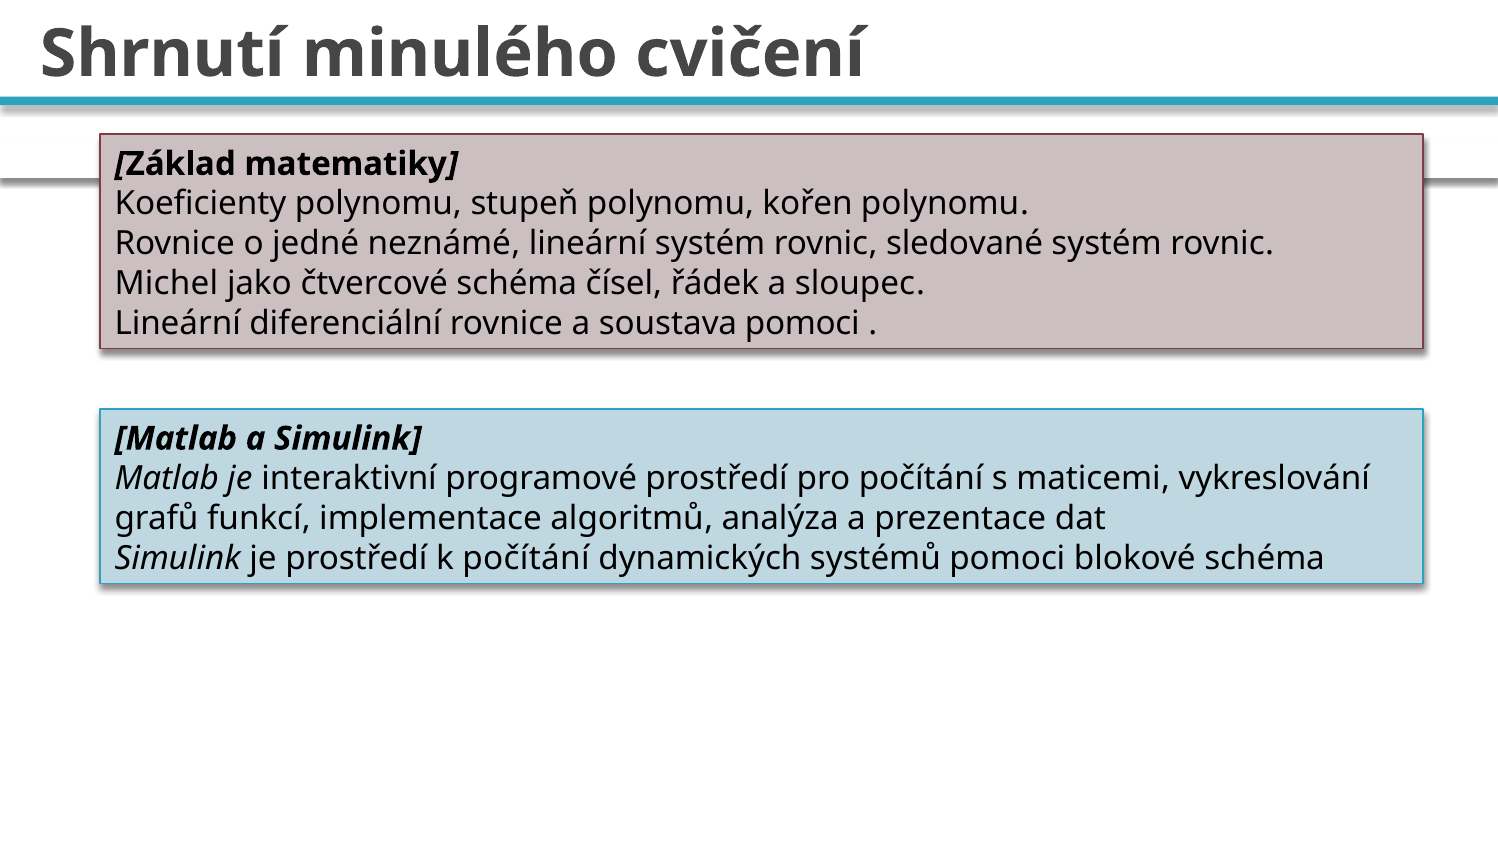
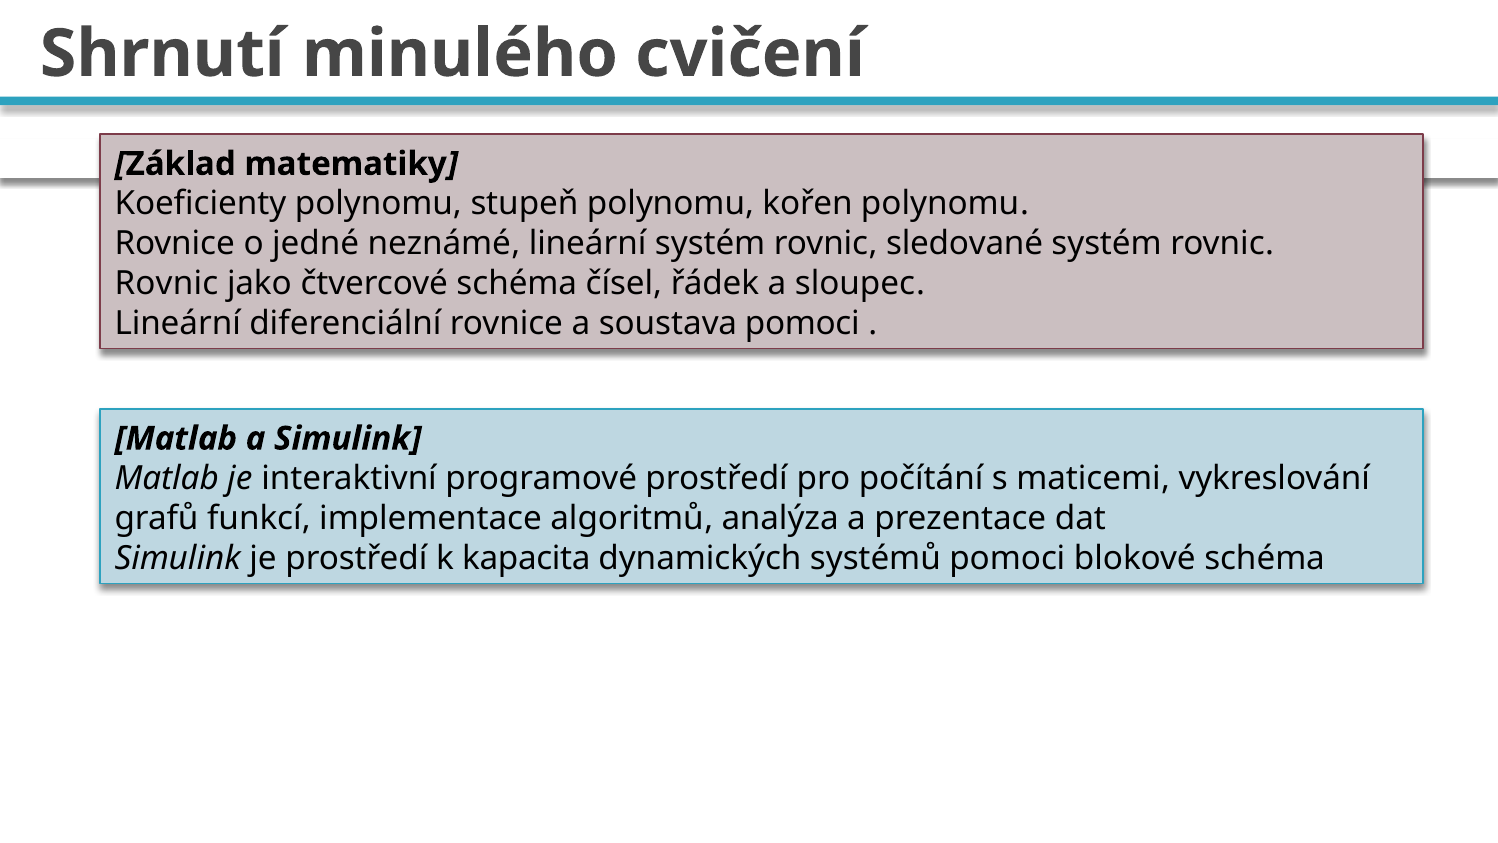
Michel: Michel -> Rovnic (166, 284)
k počítání: počítání -> kapacita (526, 558)
